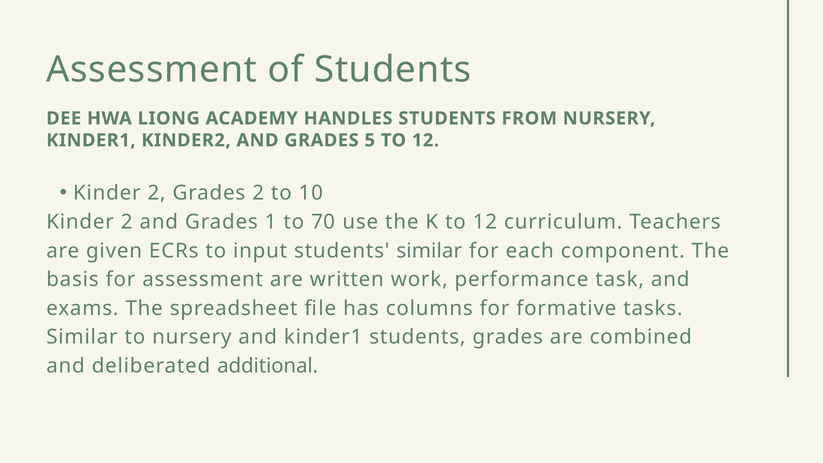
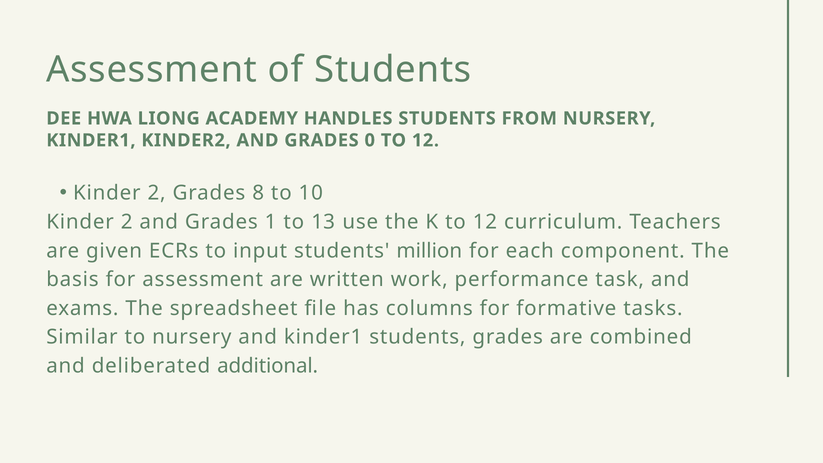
5: 5 -> 0 (370, 140)
Grades 2: 2 -> 8 (258, 193)
70: 70 -> 13 (323, 222)
students similar: similar -> million (429, 251)
